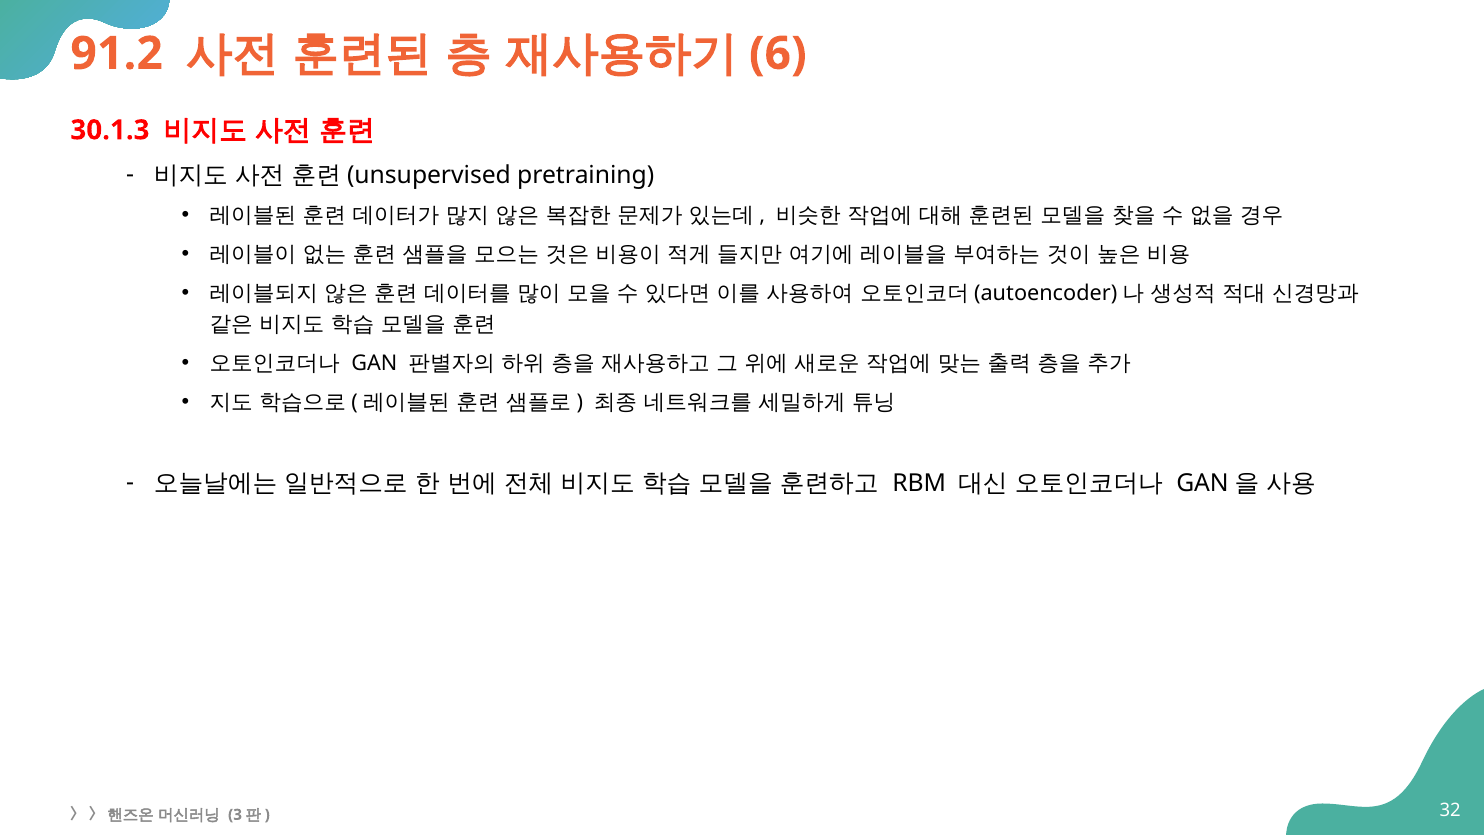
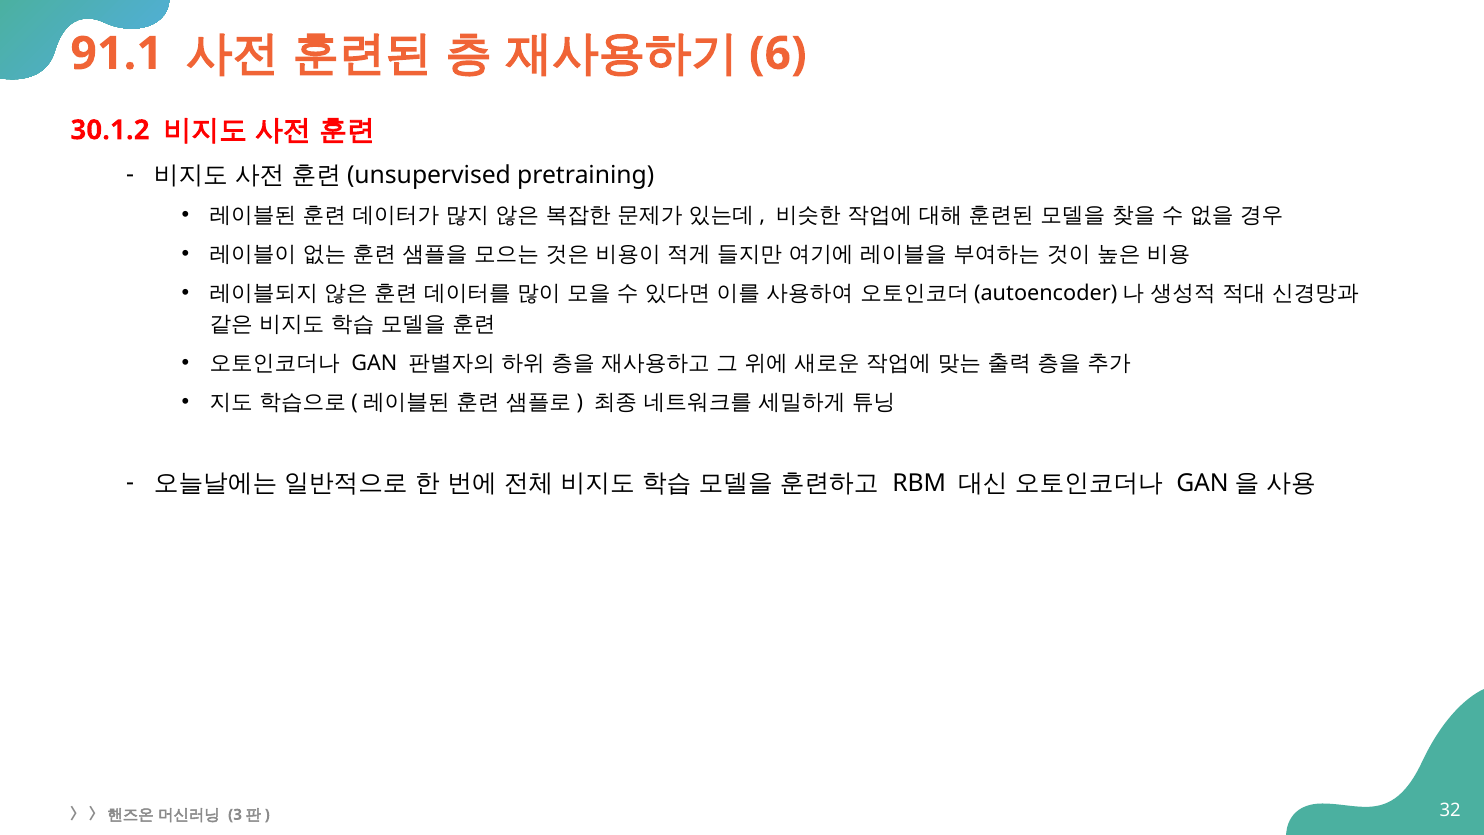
91.2: 91.2 -> 91.1 (117, 54)
30.1.3: 30.1.3 -> 30.1.2 (110, 130)
